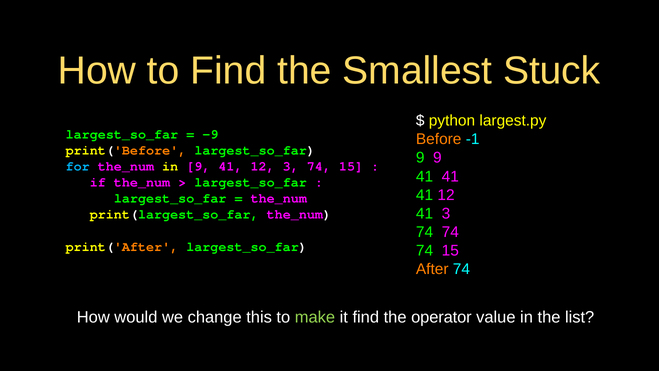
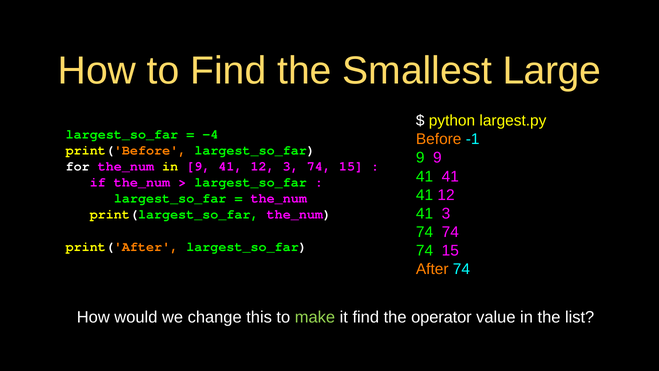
Stuck: Stuck -> Large (552, 71)
-9: -9 -> -4 (210, 134)
for colour: light blue -> white (78, 166)
